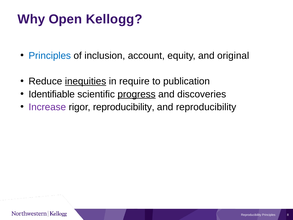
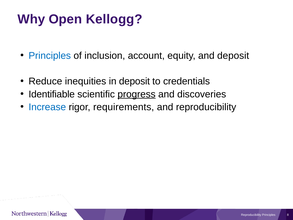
and original: original -> deposit (233, 56)
inequities underline: present -> none (86, 81)
in require: require -> deposit (134, 81)
publication: publication -> credentials (187, 81)
Increase colour: purple -> blue (47, 107)
rigor reproducibility: reproducibility -> requirements (124, 107)
